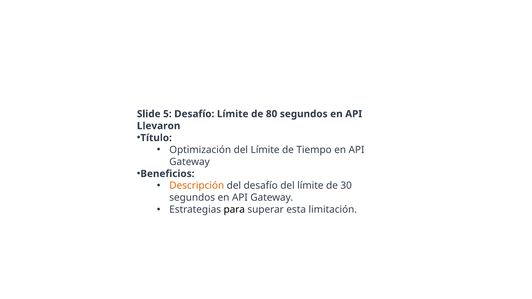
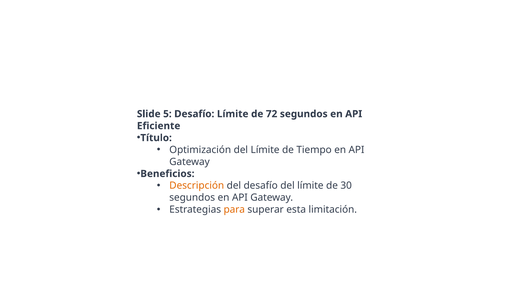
80: 80 -> 72 (272, 114)
Llevaron: Llevaron -> Eficiente (159, 126)
para colour: black -> orange (234, 210)
